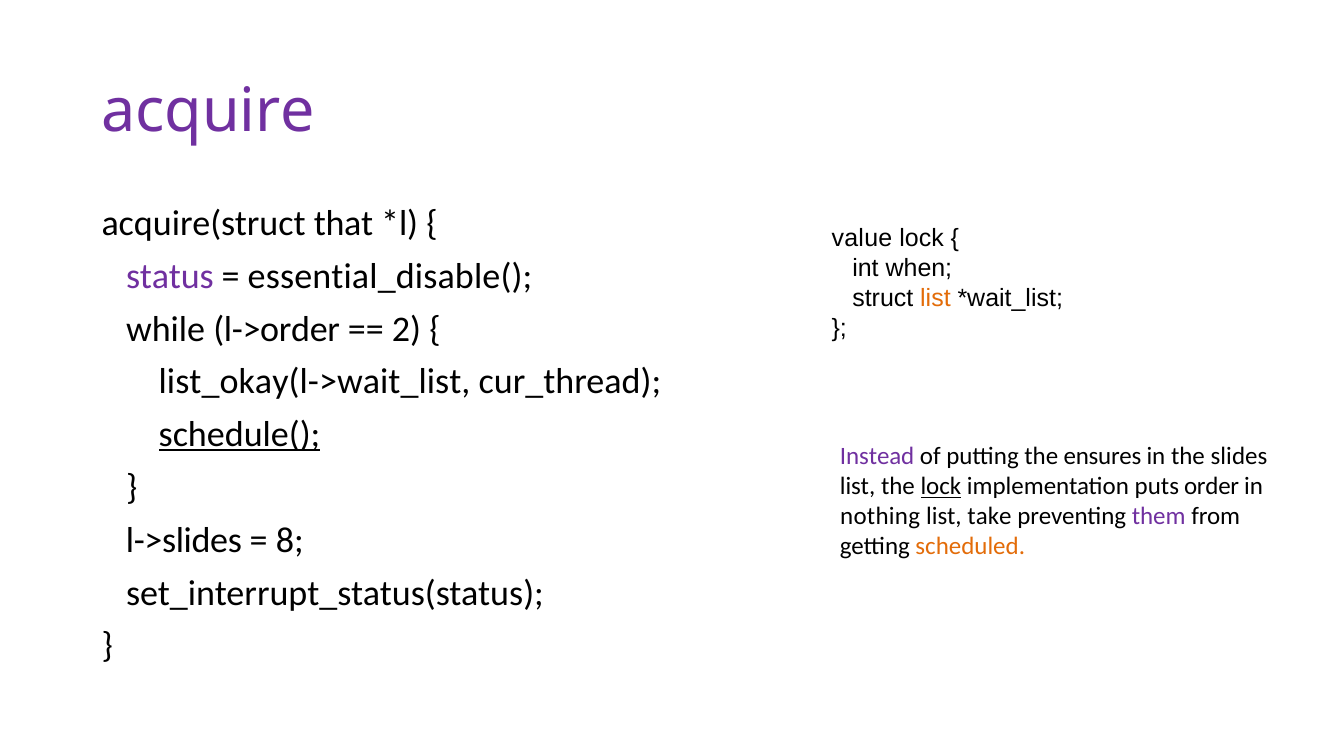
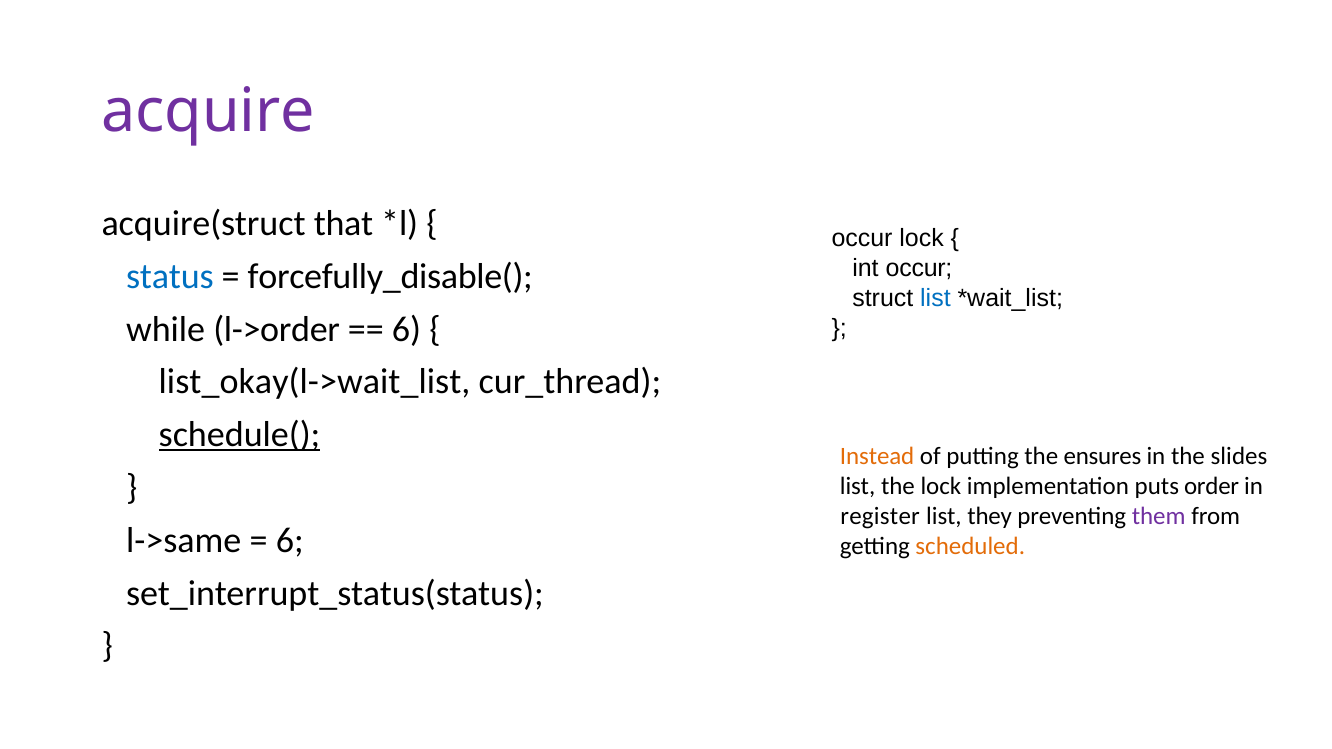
value: value -> occur (862, 238)
int when: when -> occur (919, 268)
status colour: purple -> blue (170, 277)
essential_disable(: essential_disable( -> forcefully_disable( (390, 277)
list colour: orange -> blue (935, 298)
2: 2 -> 6 (406, 329)
Instead colour: purple -> orange (877, 457)
lock underline: present -> none (941, 487)
nothing: nothing -> register (880, 517)
take: take -> they (990, 517)
l->slides: l->slides -> l->same (184, 541)
8: 8 -> 6 (290, 541)
